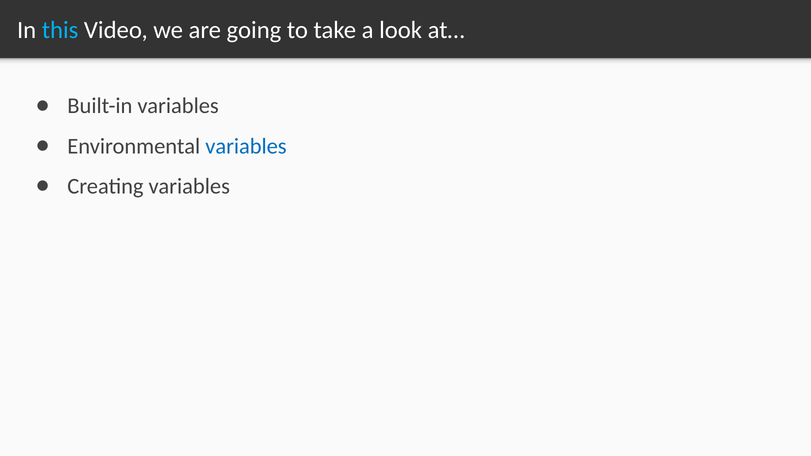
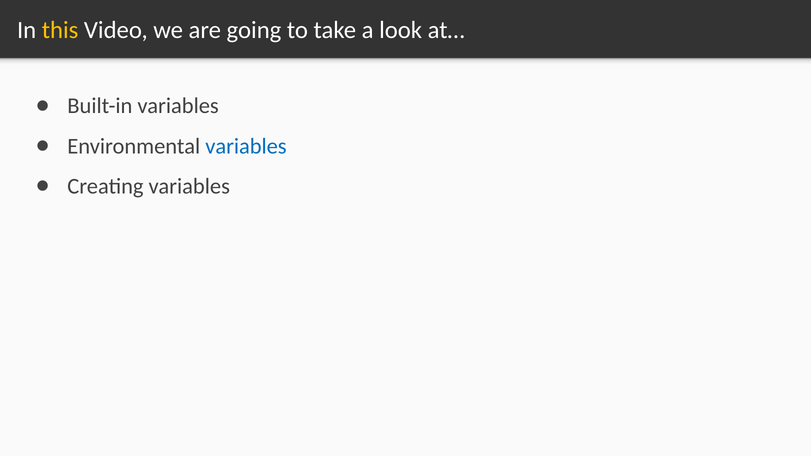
this colour: light blue -> yellow (60, 30)
